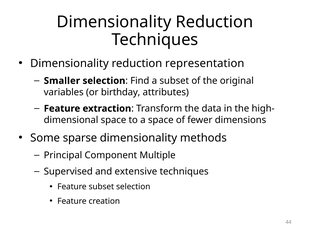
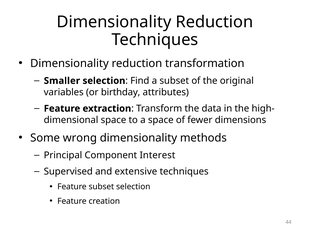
representation: representation -> transformation (205, 63)
sparse: sparse -> wrong (80, 138)
Multiple: Multiple -> Interest (157, 155)
